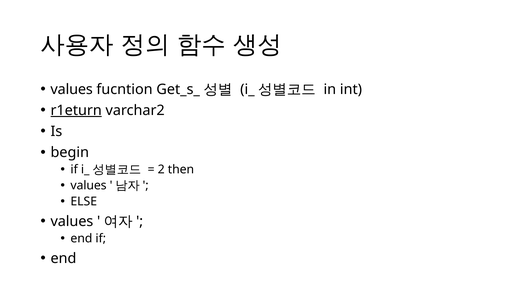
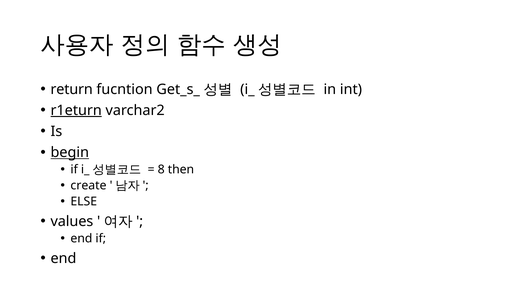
values: values -> return (72, 89)
begin underline: none -> present (70, 153)
2: 2 -> 8 (161, 170)
values: values -> create (88, 186)
